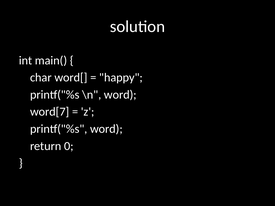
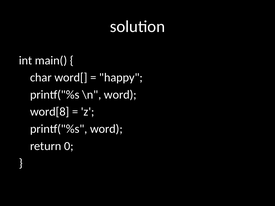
word[7: word[7 -> word[8 (50, 112)
